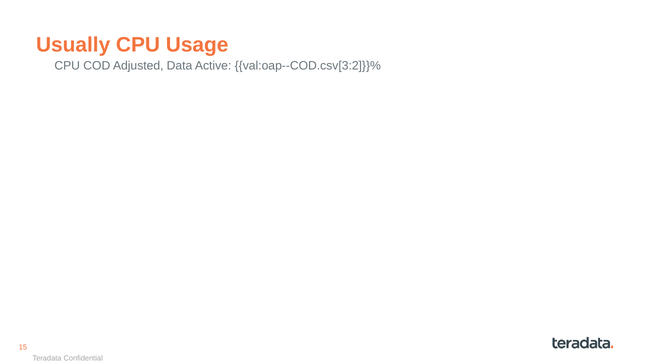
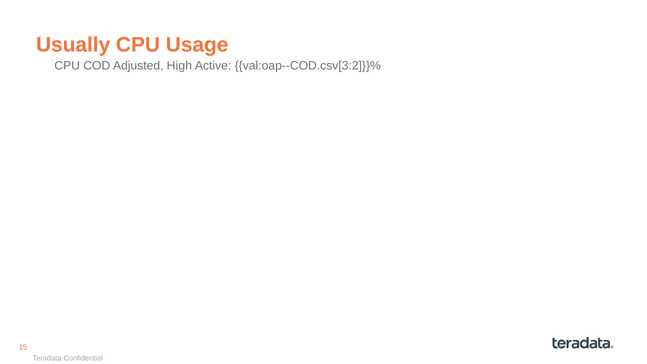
Data: Data -> High (179, 66)
